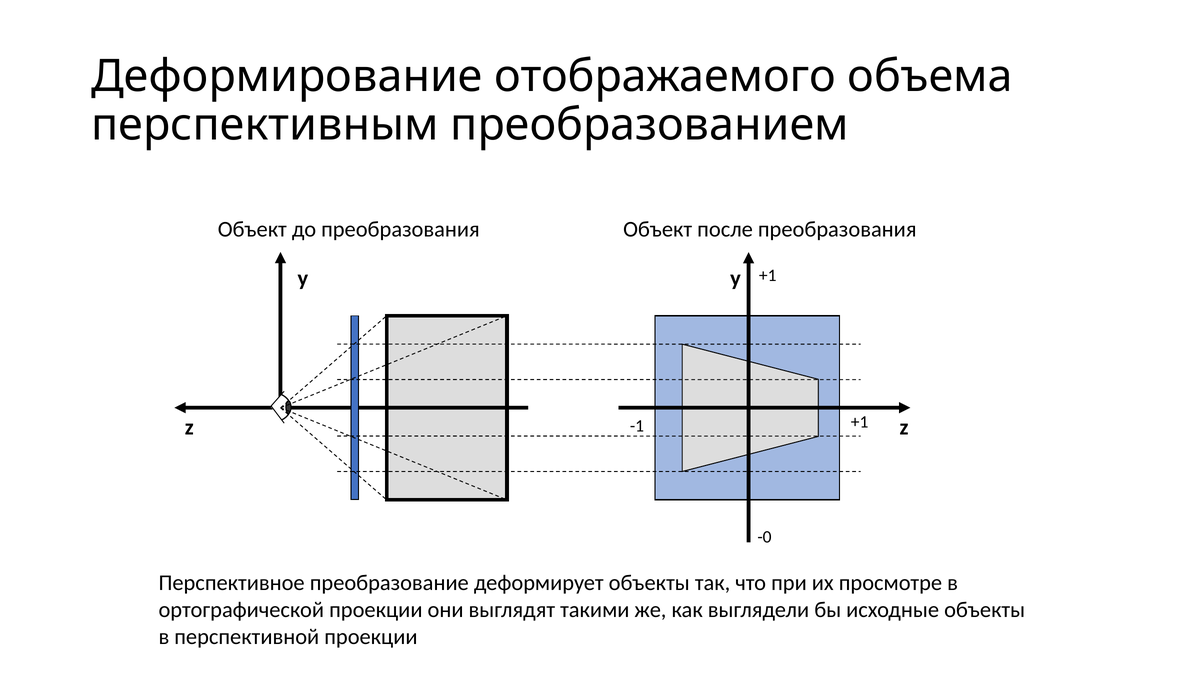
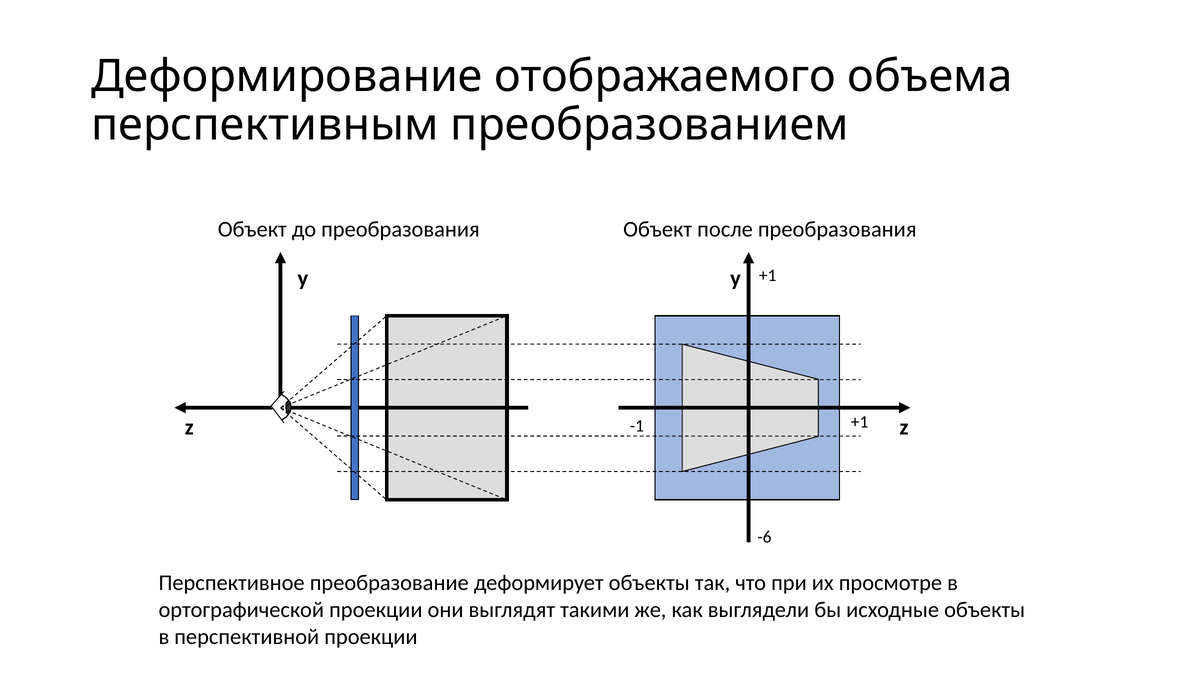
-0: -0 -> -6 (764, 537)
